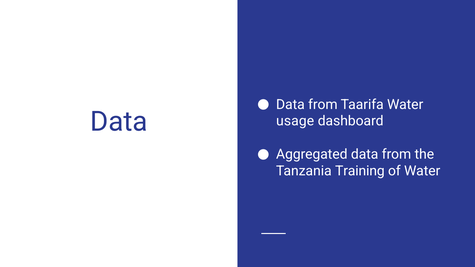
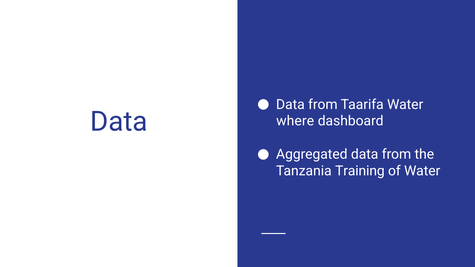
usage: usage -> where (295, 121)
